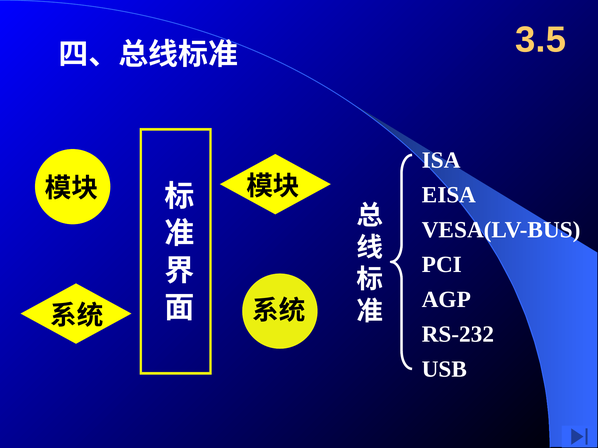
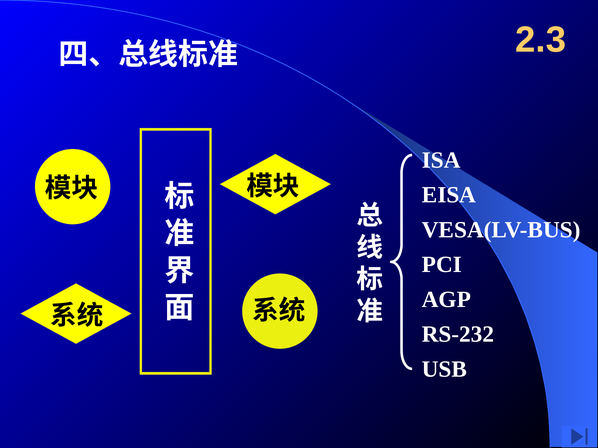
3.5: 3.5 -> 2.3 (541, 40)
